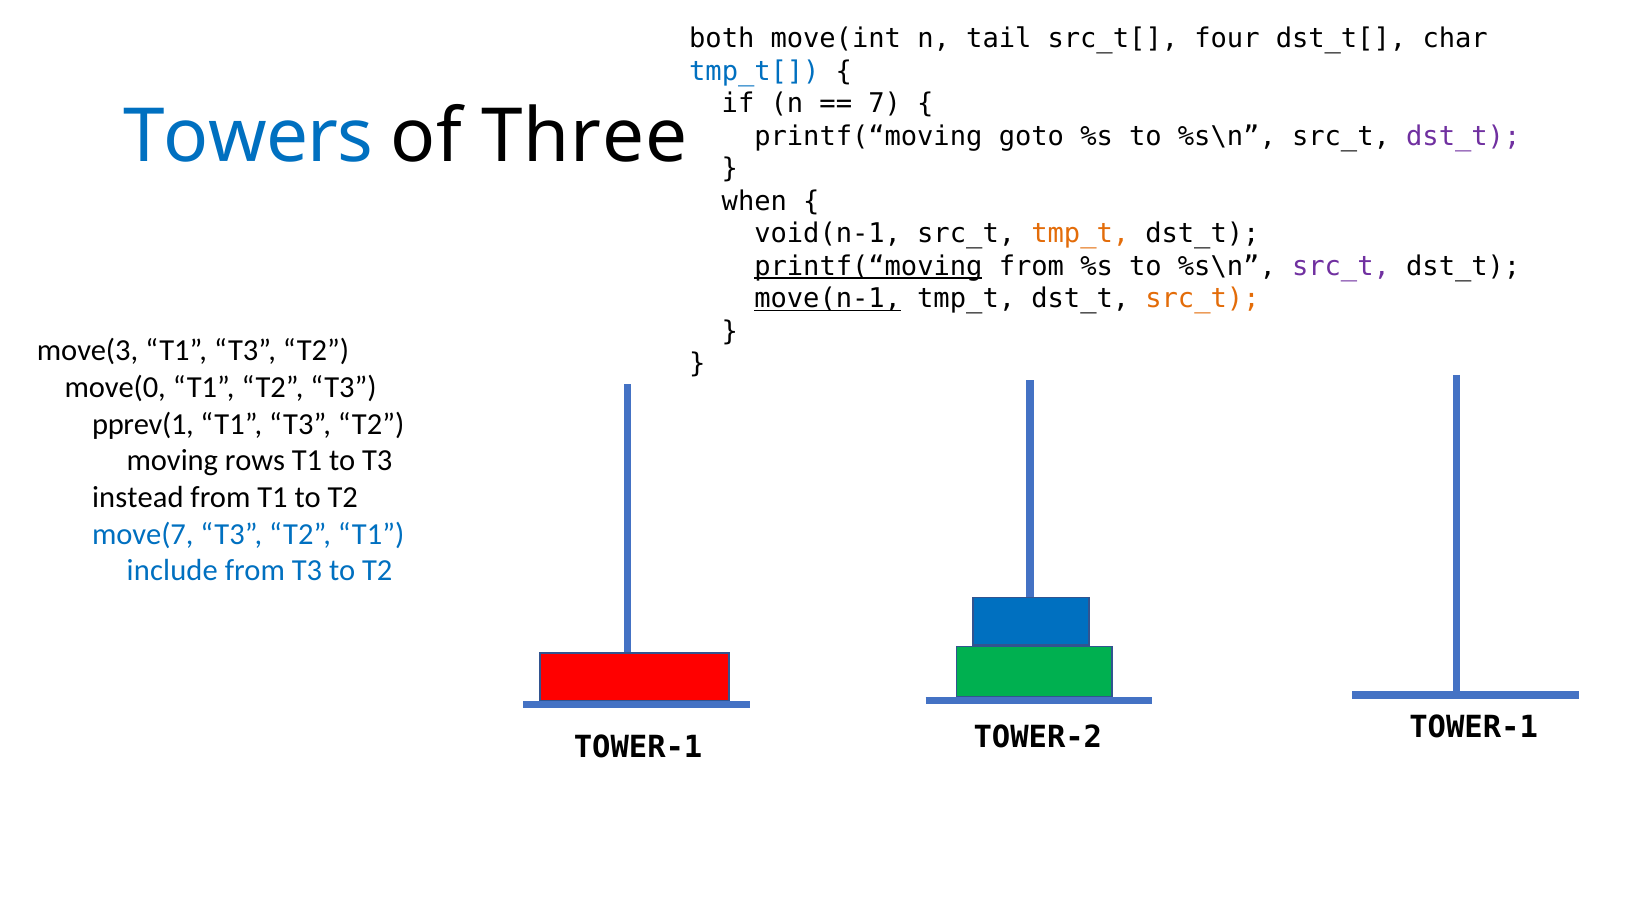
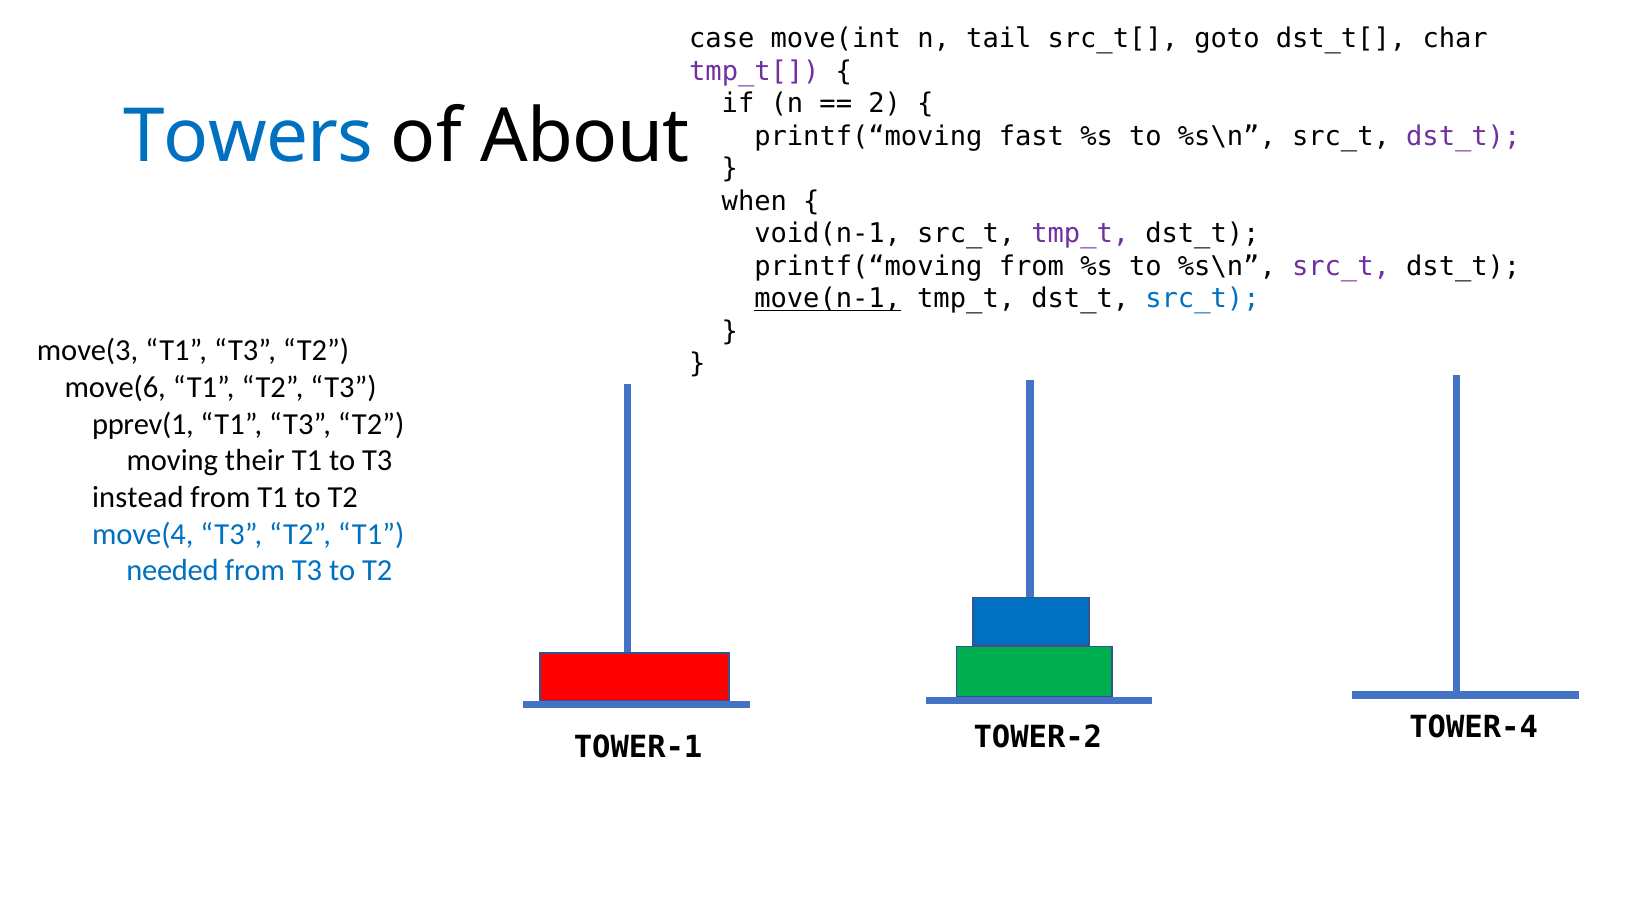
both: both -> case (722, 39)
four: four -> goto (1227, 39)
tmp_t[ colour: blue -> purple (754, 71)
7: 7 -> 2 (885, 104)
Three: Three -> About (585, 137)
goto: goto -> fast (1031, 136)
tmp_t colour: orange -> purple (1080, 234)
printf(“moving underline: present -> none (868, 266)
src_t colour: orange -> blue (1202, 299)
move(0: move(0 -> move(6 (115, 388)
rows: rows -> their (255, 461)
move(7: move(7 -> move(4 (143, 534)
include: include -> needed (172, 571)
TOWER-2 TOWER-1: TOWER-1 -> TOWER-4 (1474, 728)
